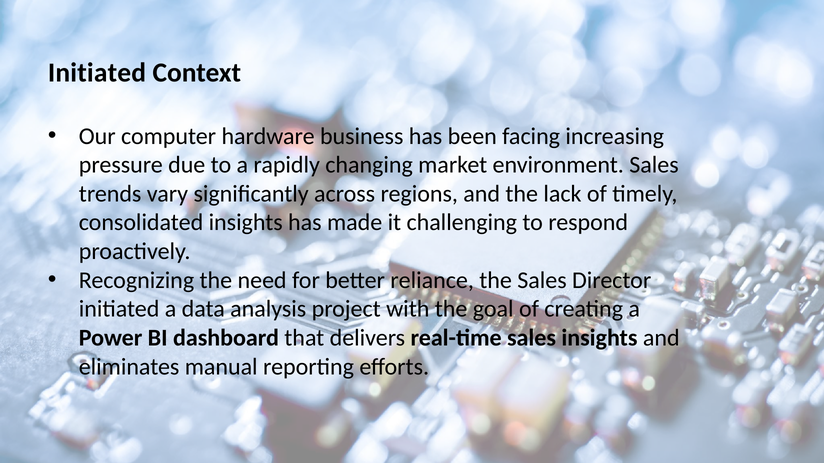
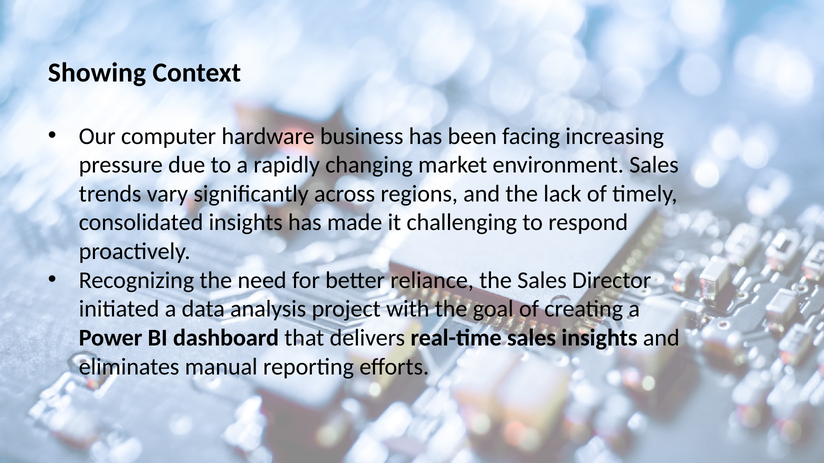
Initiated: Initiated -> Showing (97, 73)
